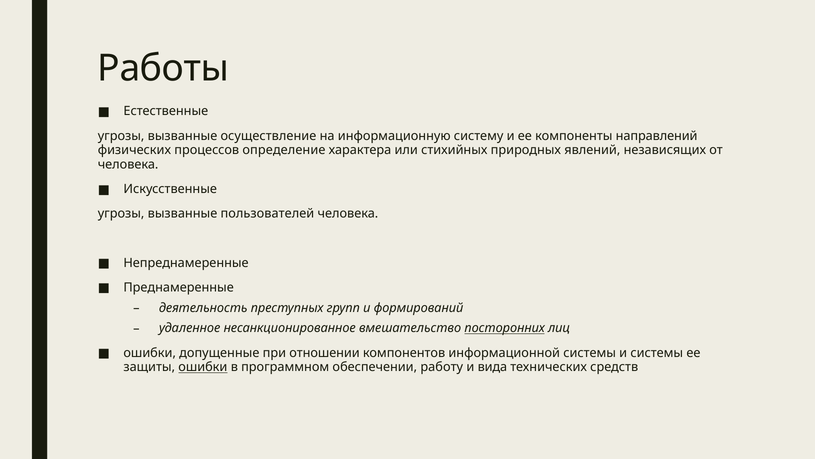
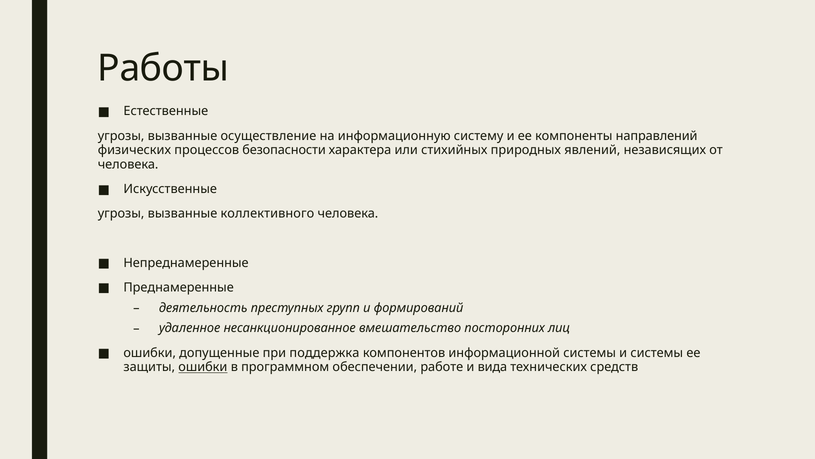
определение: определение -> безопасности (284, 150)
пользователей: пользователей -> коллективного (267, 214)
посторонних underline: present -> none (505, 328)
отношении: отношении -> поддержка (324, 352)
работу: работу -> работе (442, 367)
